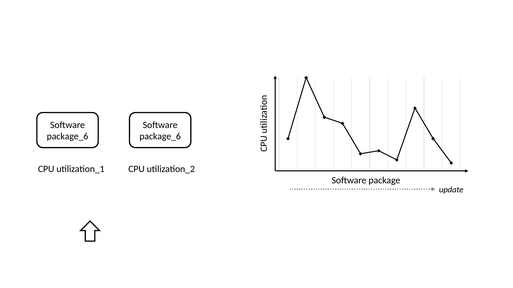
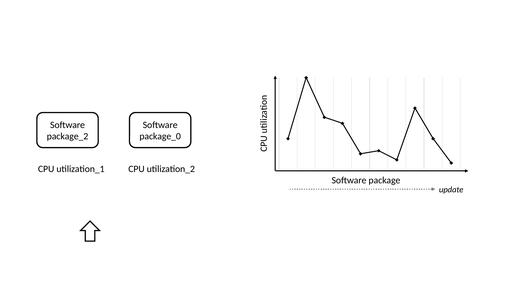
package_6: package_6 -> package_2 (68, 137)
package_6: package_6 -> package_0 (160, 137)
